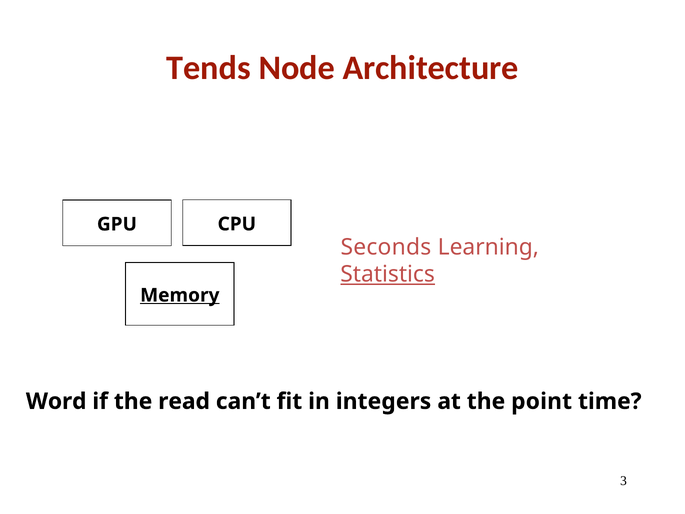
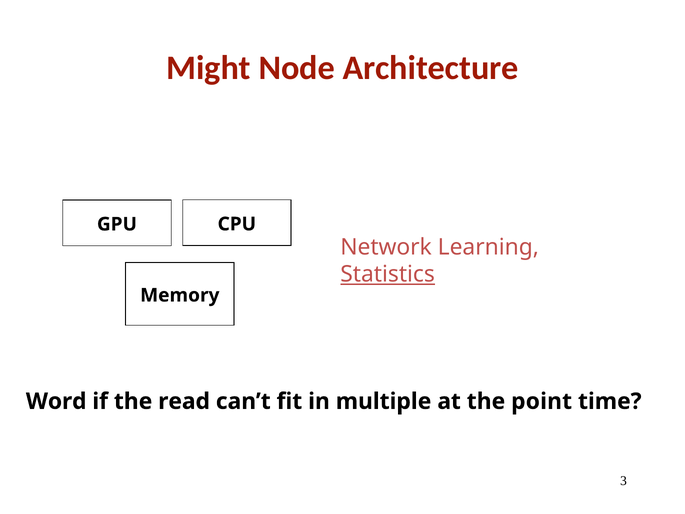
Tends: Tends -> Might (208, 68)
Seconds: Seconds -> Network (386, 247)
Memory underline: present -> none (180, 295)
integers: integers -> multiple (384, 401)
